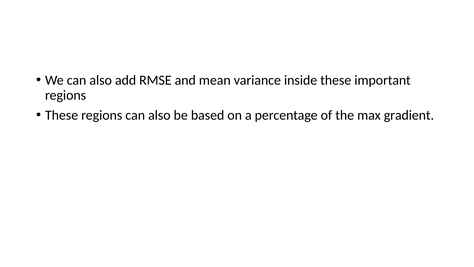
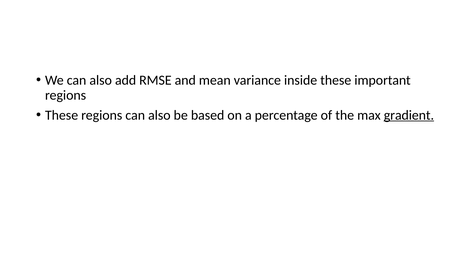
gradient underline: none -> present (409, 115)
